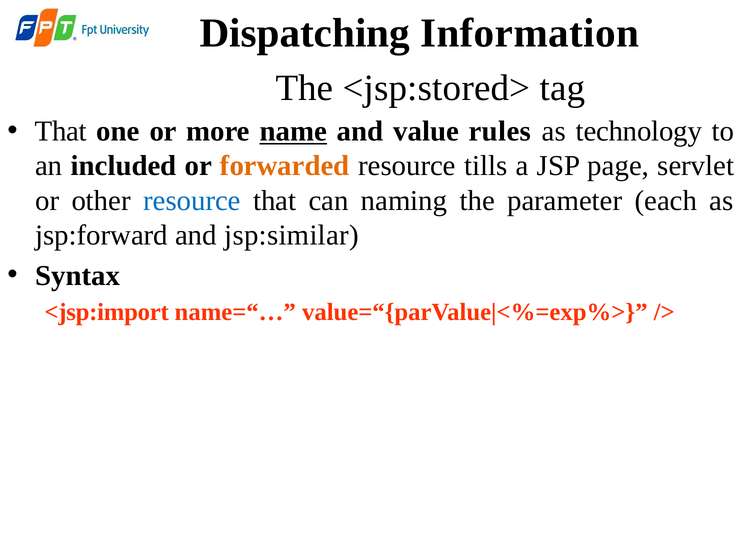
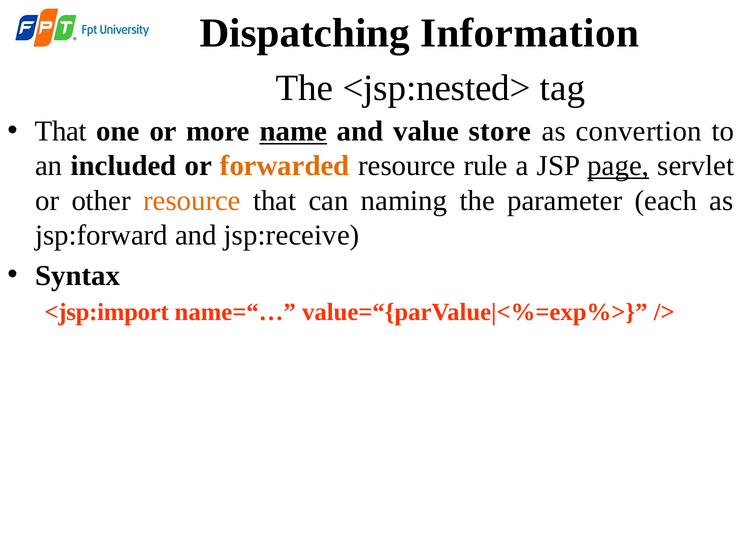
<jsp:stored>: <jsp:stored> -> <jsp:nested> (437, 88)
rules: rules -> store (500, 131)
technology: technology -> convertion (639, 131)
tills: tills -> rule (486, 166)
page underline: none -> present (618, 166)
resource colour: blue -> orange (192, 201)
jsp:similar: jsp:similar -> jsp:receive (292, 235)
